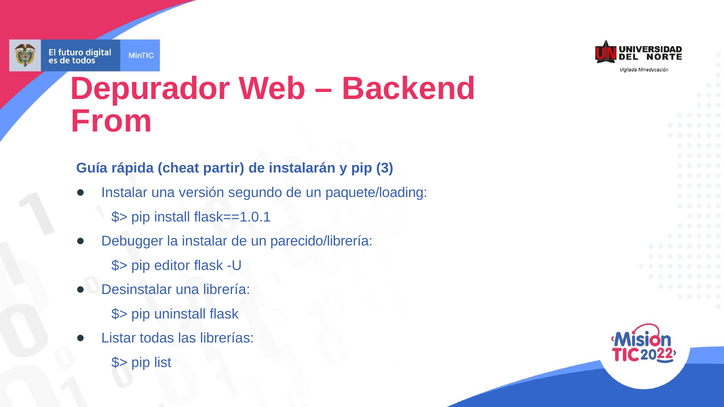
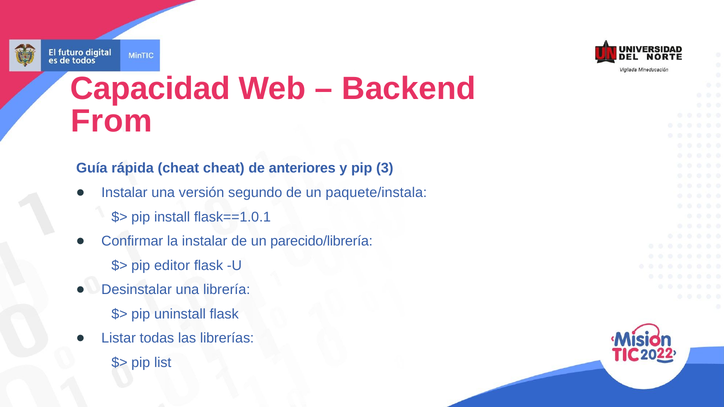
Depurador: Depurador -> Capacidad (150, 89)
cheat partir: partir -> cheat (224, 168)
instalarán: instalarán -> anteriores (302, 168)
paquete/loading: paquete/loading -> paquete/instala (376, 193)
Debugger: Debugger -> Confirmar (132, 241)
